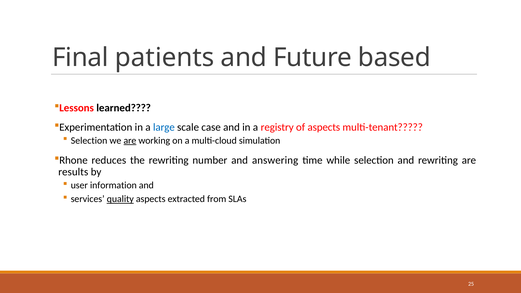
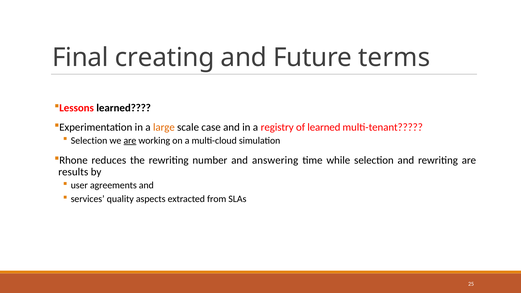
patients: patients -> creating (165, 58)
based: based -> terms (394, 58)
large colour: blue -> orange (164, 127)
of aspects: aspects -> learned (324, 127)
information: information -> agreements (113, 185)
quality underline: present -> none (120, 199)
